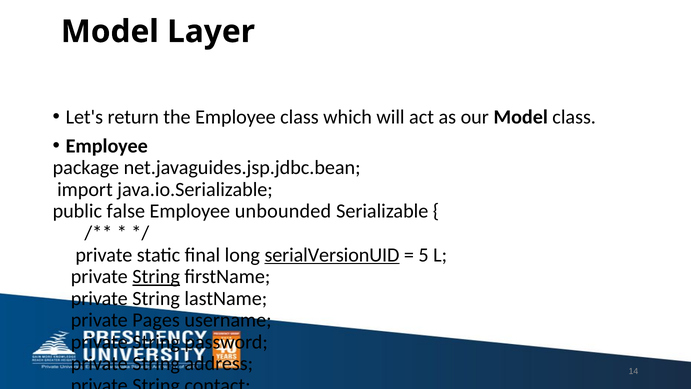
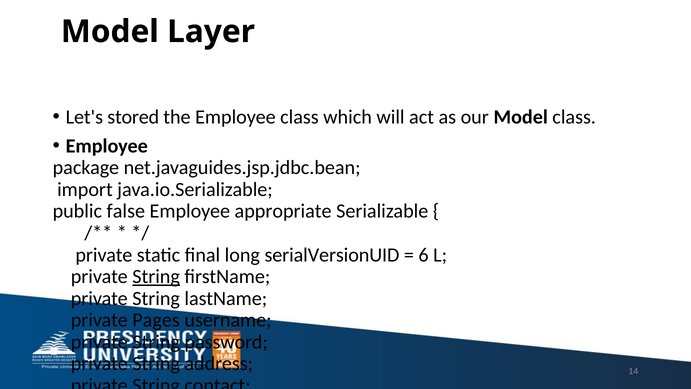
Let's return: return -> stored (133, 117)
unbounded: unbounded -> appropriate (283, 211)
serialVersionUID underline: present -> none (332, 255)
5: 5 -> 6 (424, 255)
